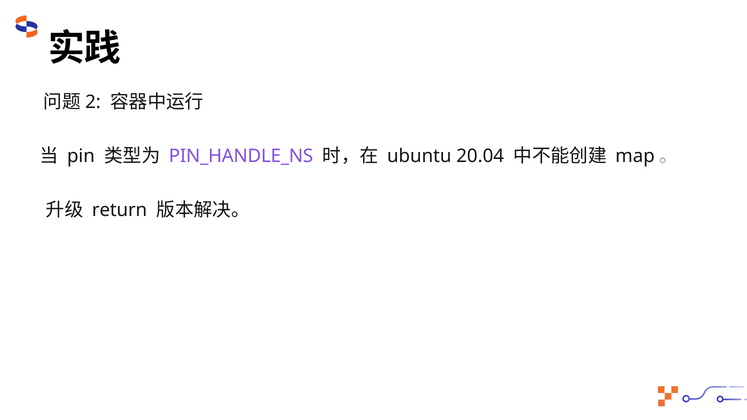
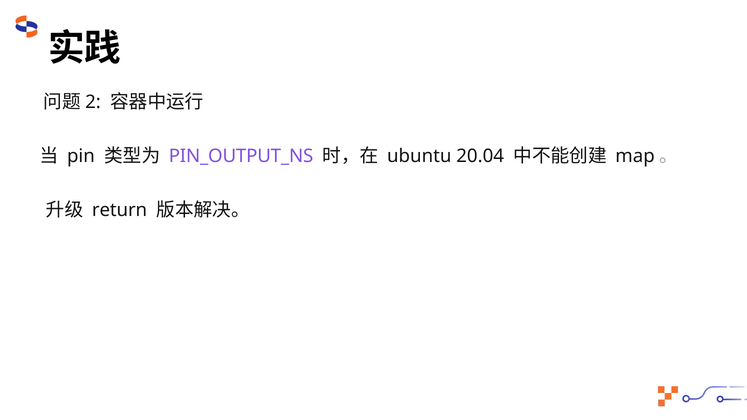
PIN_HANDLE_NS: PIN_HANDLE_NS -> PIN_OUTPUT_NS (241, 156)
